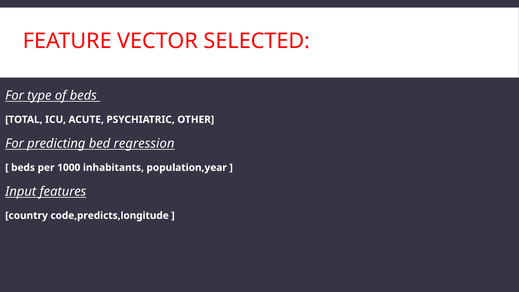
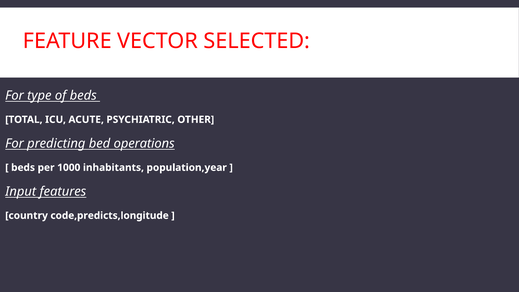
regression: regression -> operations (144, 144)
